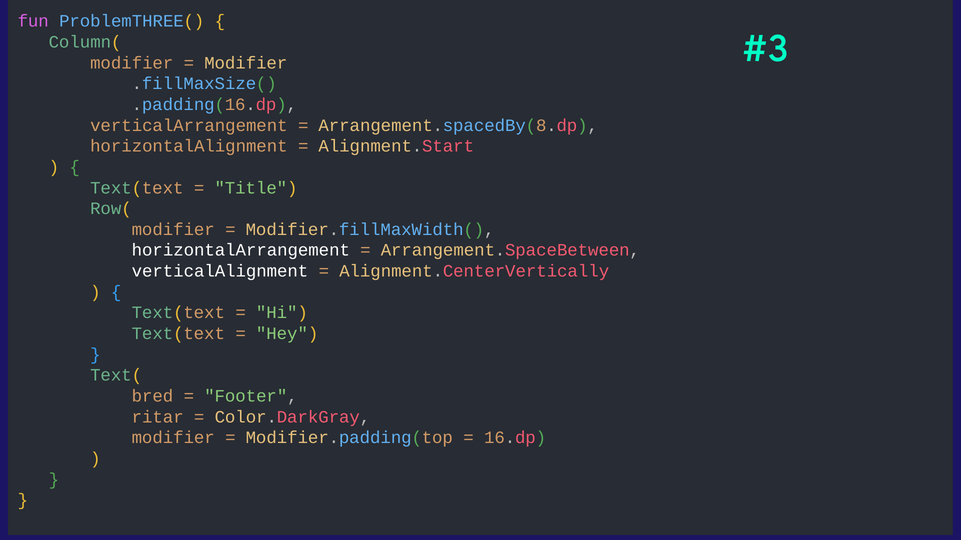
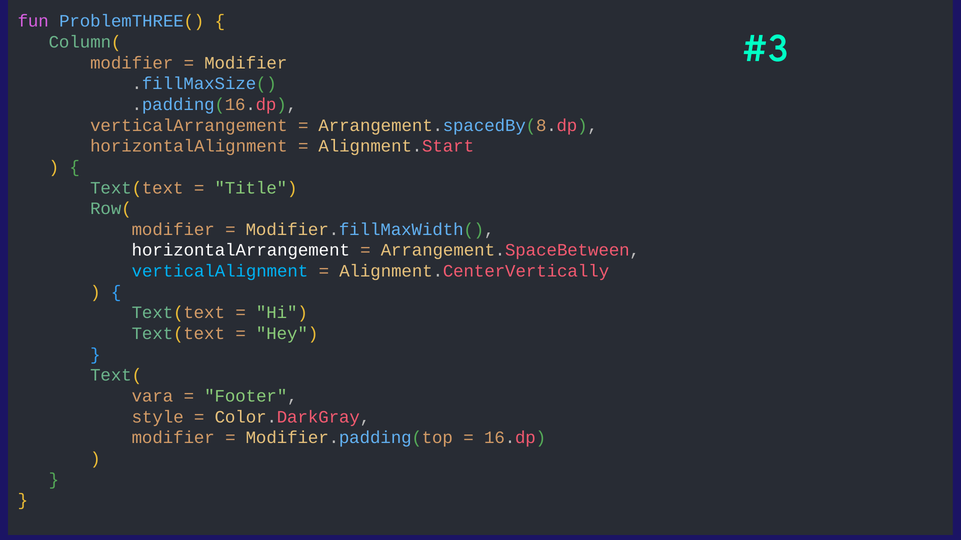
verticalAlignment colour: white -> light blue (220, 271)
bred: bred -> vara (152, 396)
ritar: ritar -> style (158, 417)
